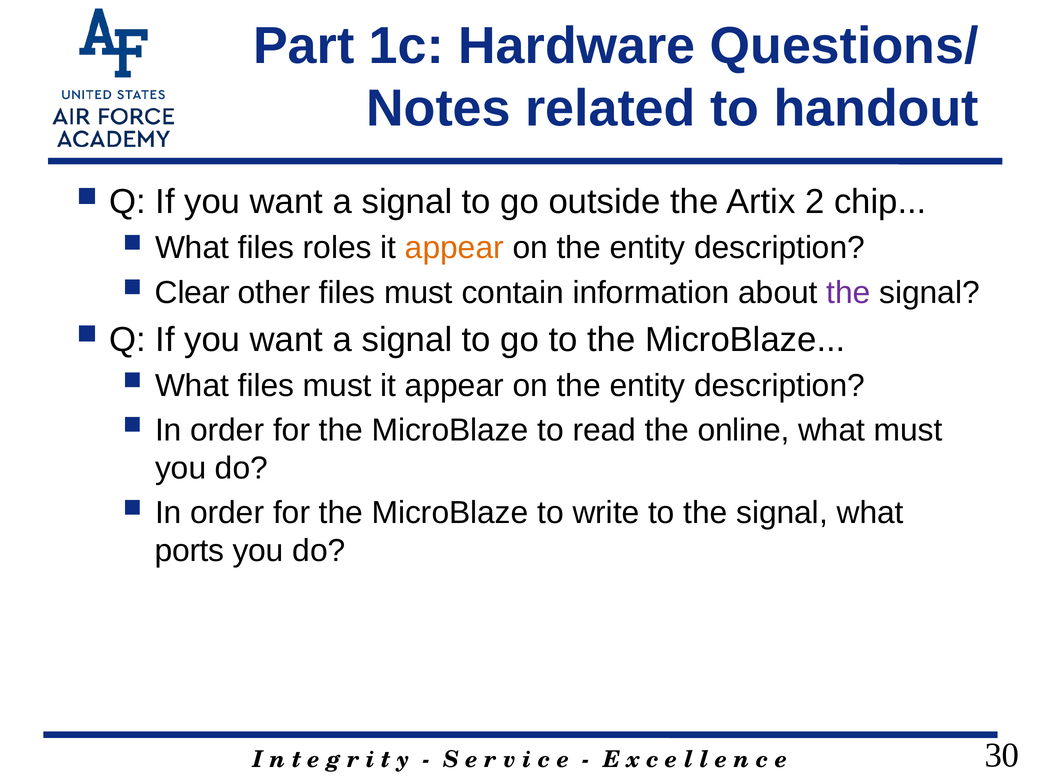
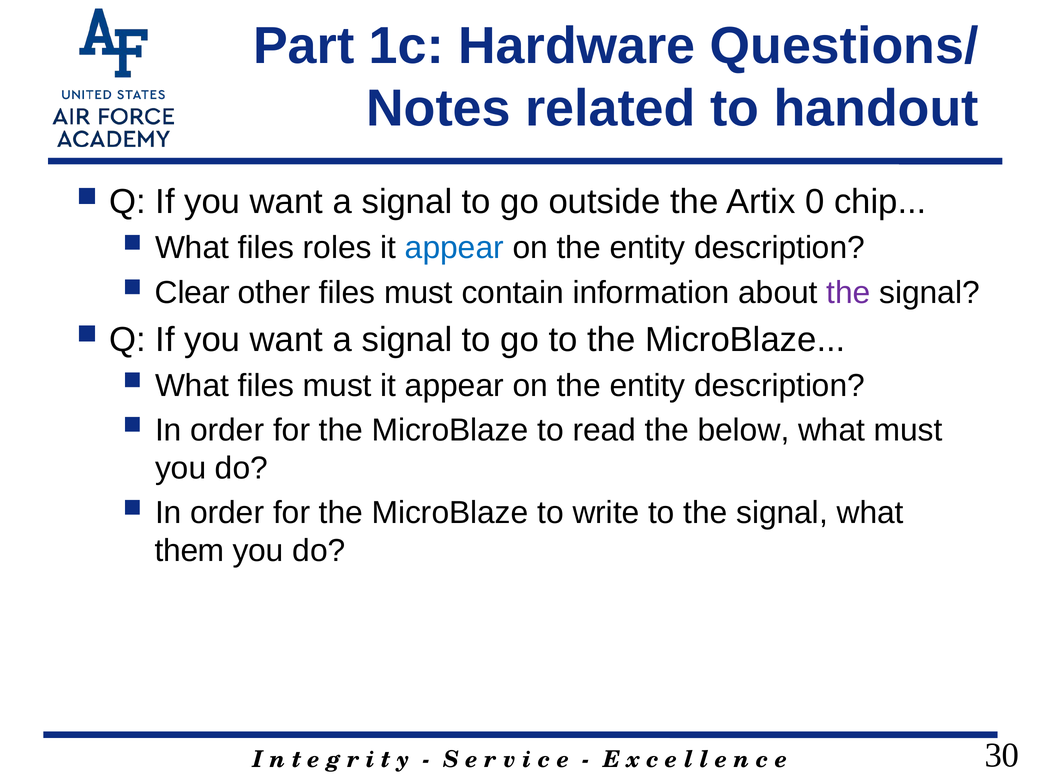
2: 2 -> 0 (815, 202)
appear colour: orange -> blue (454, 248)
online: online -> below (743, 430)
ports: ports -> them (190, 551)
